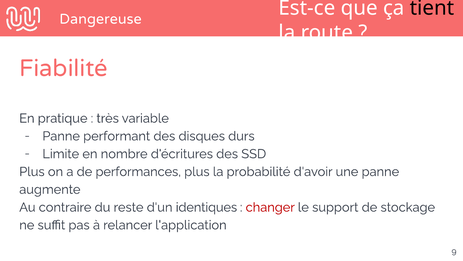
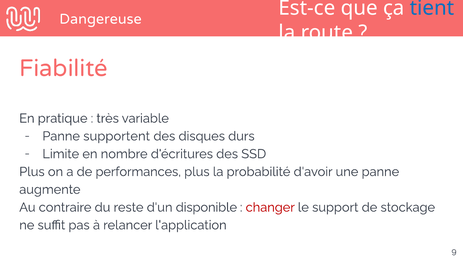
tient colour: black -> blue (432, 8)
performant: performant -> supportent (117, 136)
identiques: identiques -> disponible (206, 207)
